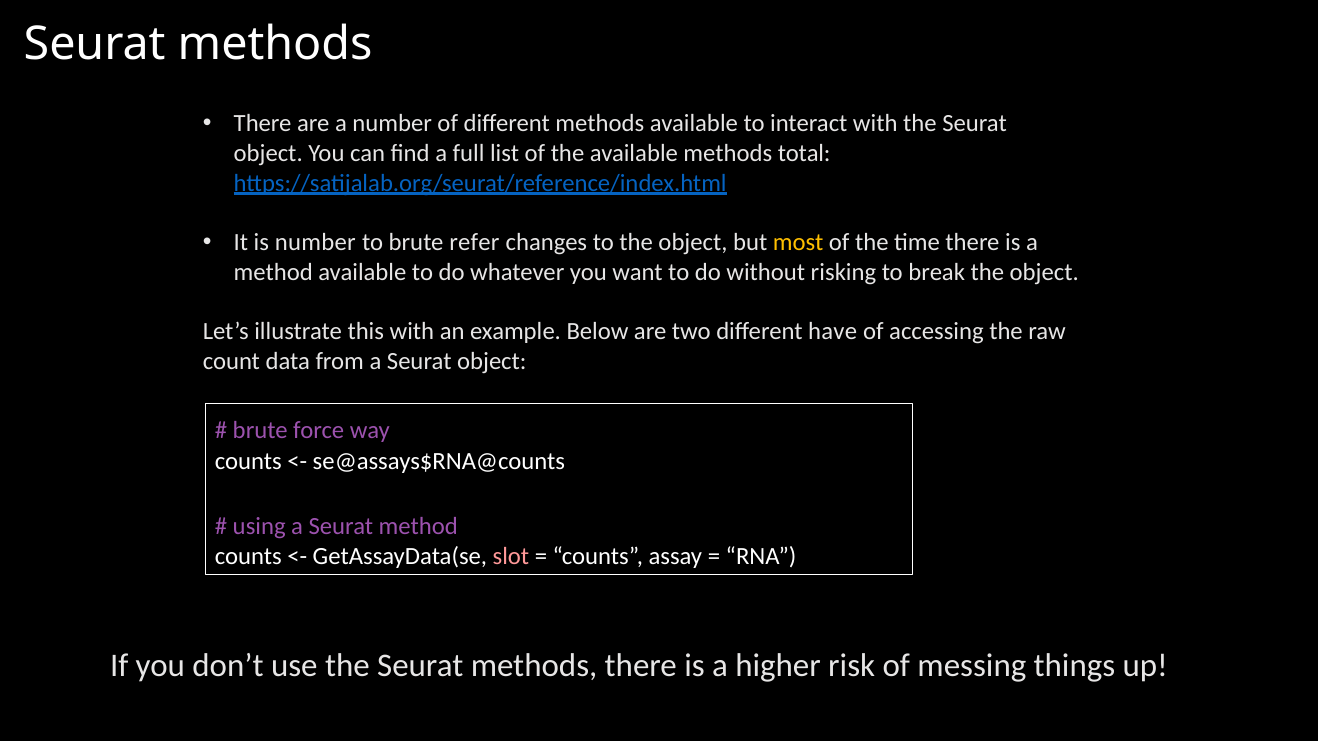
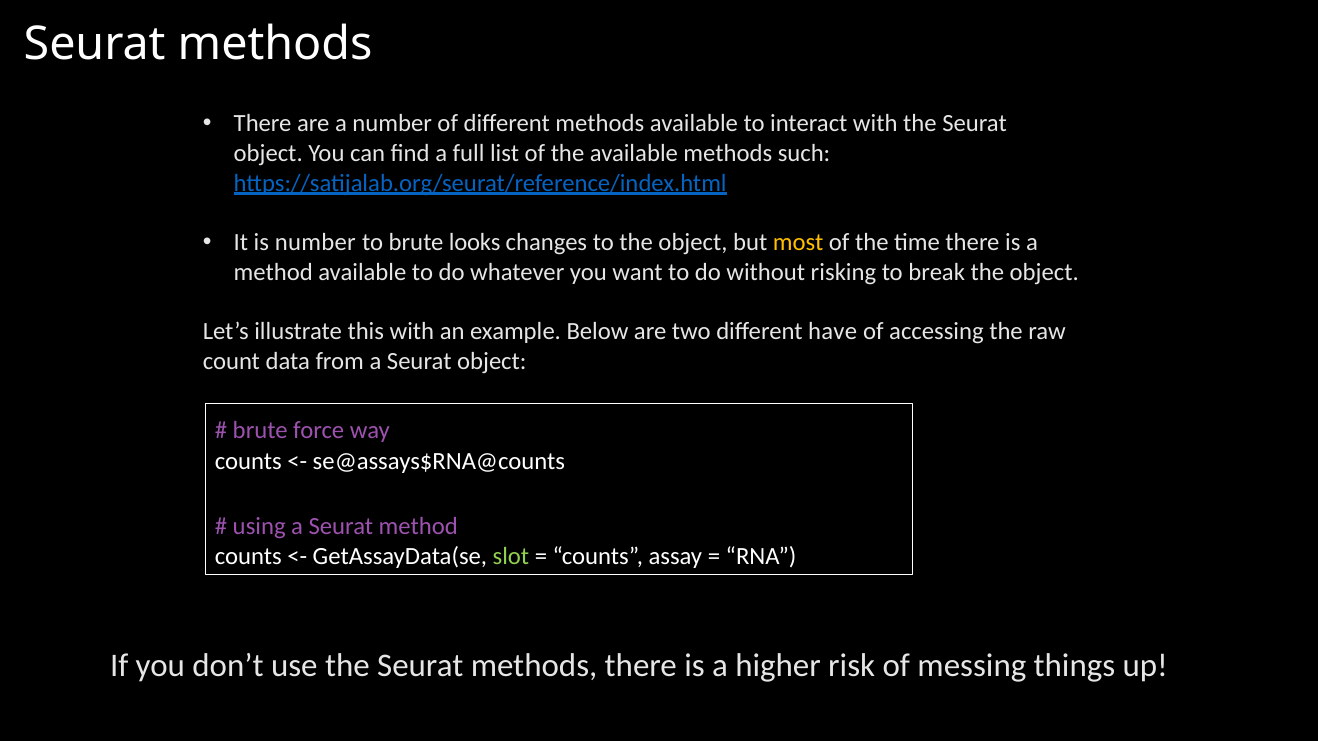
total: total -> such (804, 153)
refer: refer -> looks (475, 243)
slot colour: pink -> light green (511, 557)
